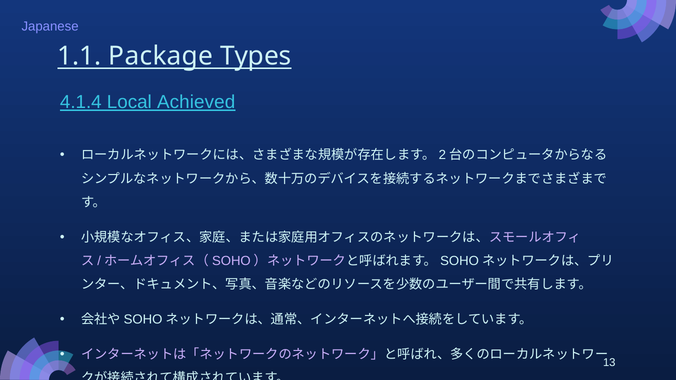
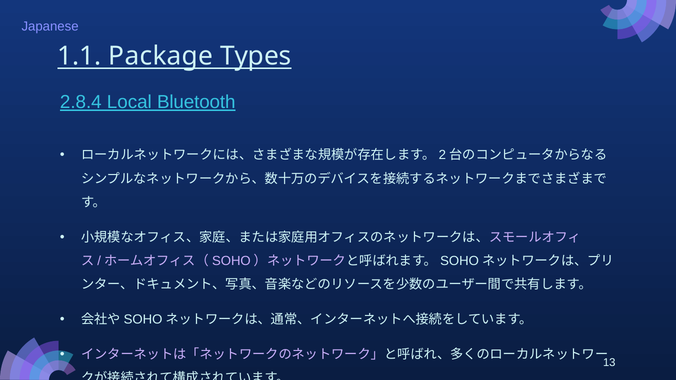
4.1.4: 4.1.4 -> 2.8.4 (81, 102)
Achieved: Achieved -> Bluetooth (196, 102)
